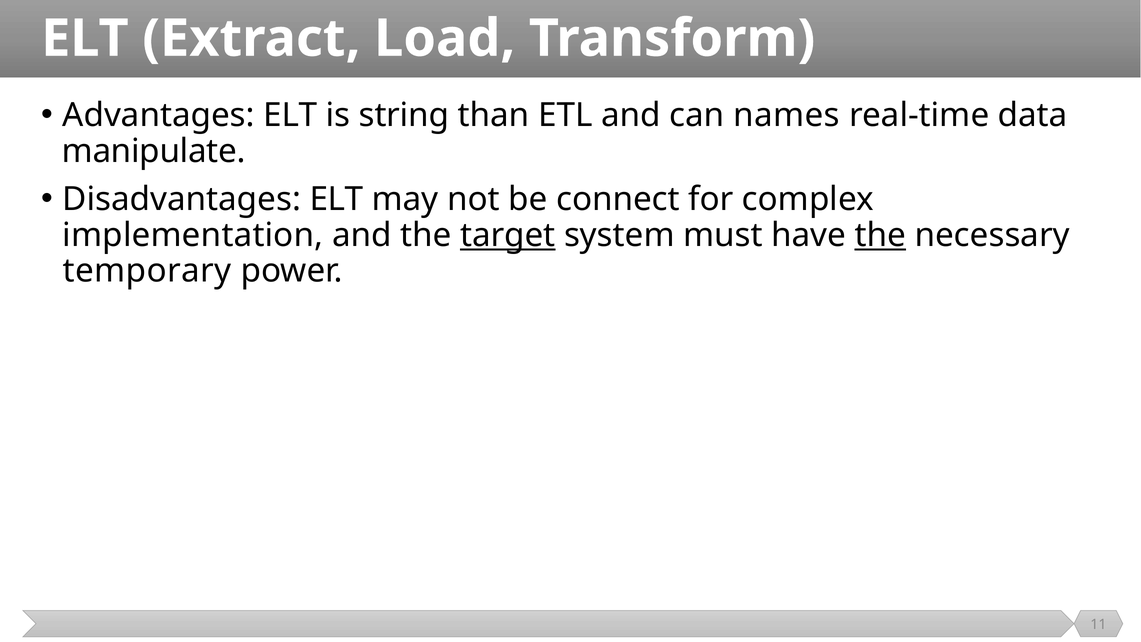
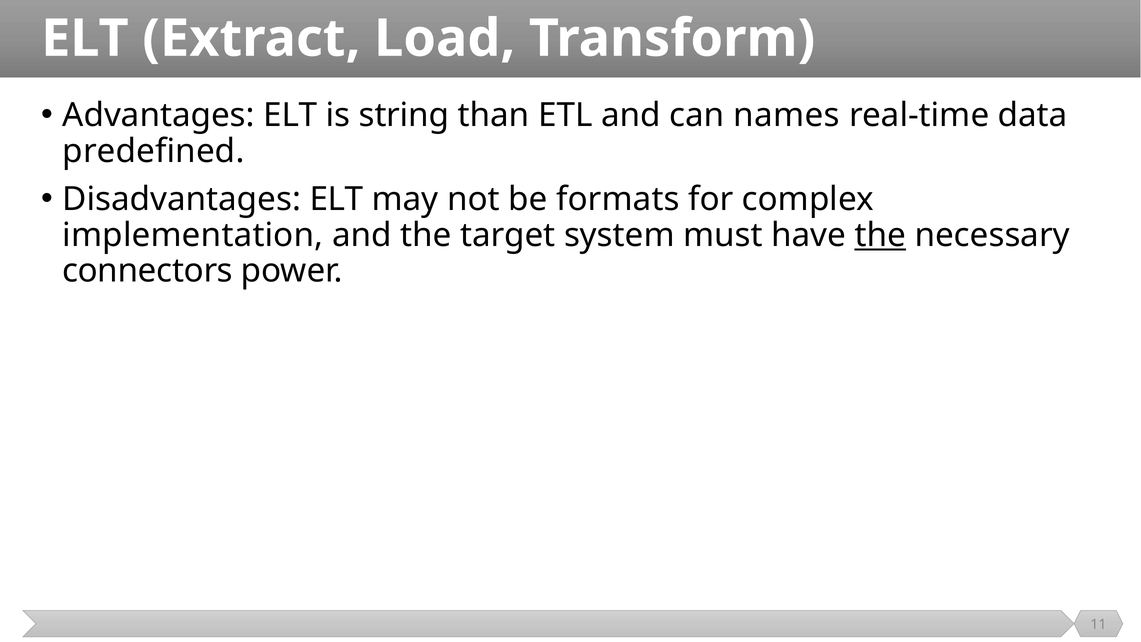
manipulate: manipulate -> predefined (153, 151)
connect: connect -> formats (618, 199)
target underline: present -> none (508, 235)
temporary: temporary -> connectors (147, 271)
